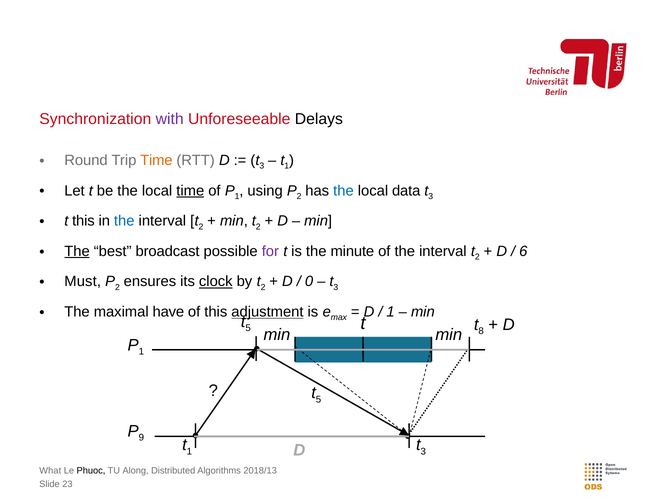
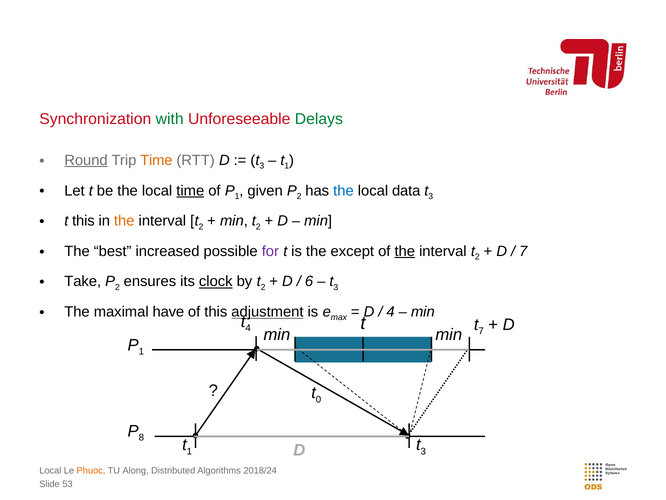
with colour: purple -> green (170, 119)
Delays colour: black -> green (319, 119)
Round underline: none -> present (86, 160)
using: using -> given (265, 190)
the colour: blue -> orange (124, 221)
The underline: present -> none (77, 251)
broadcast: broadcast -> increased (168, 251)
minute: minute -> except (352, 251)
the underline: none -> present (405, 251)
6: 6 -> 7 (523, 251)
Must: Must -> Take (83, 281)
0: 0 -> 6 (309, 281)
1: 1 -> 4 (391, 312)
5: 5 -> 4 (248, 328)
t 8: 8 -> 7 (481, 331)
5: 5 -> 0 (319, 399)
9: 9 -> 8 (141, 437)
What: What -> Local (50, 470)
Phuoc colour: black -> orange (91, 470)
2018/13: 2018/13 -> 2018/24 (260, 470)
23: 23 -> 53 (67, 484)
